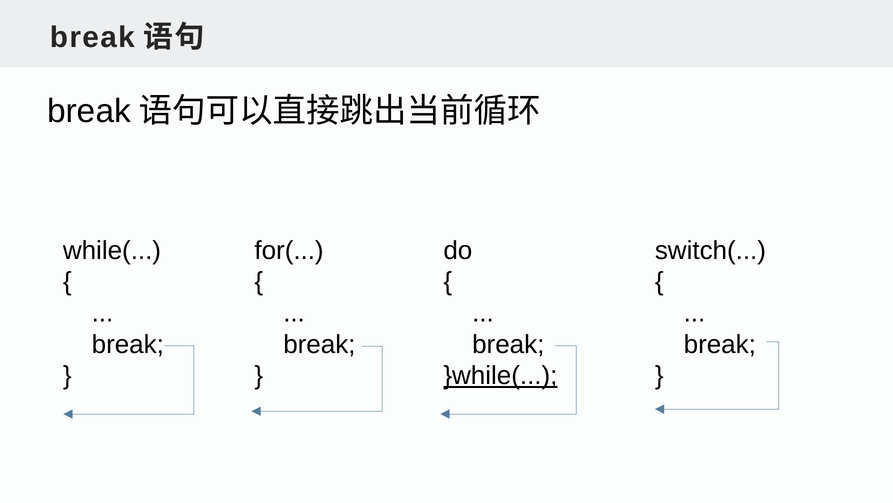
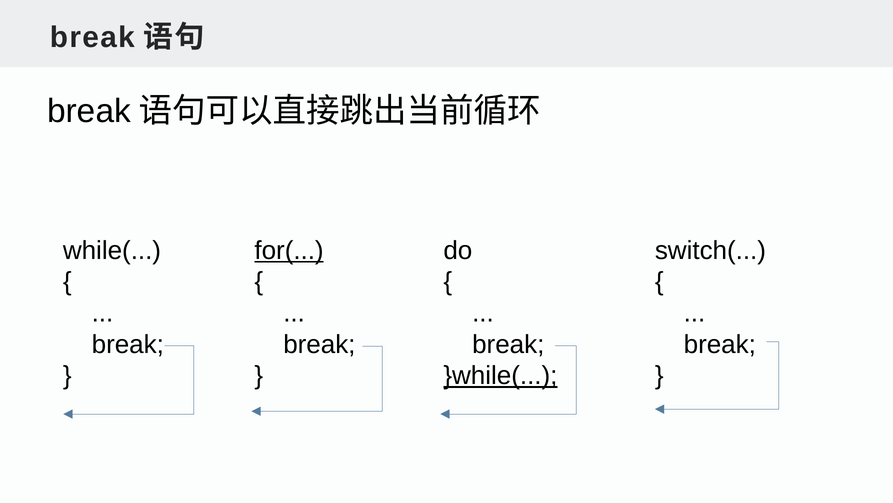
for( underline: none -> present (289, 250)
